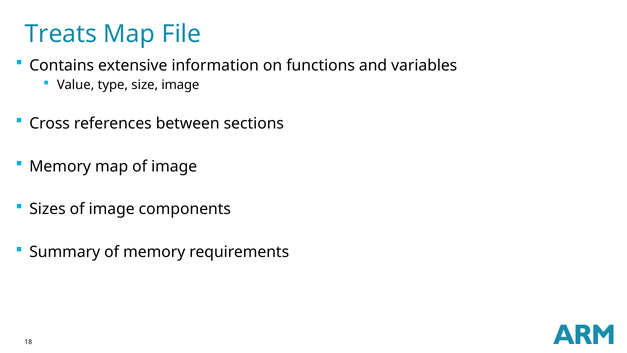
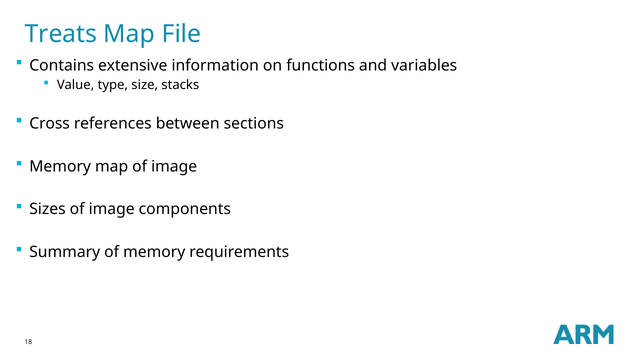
size image: image -> stacks (180, 85)
